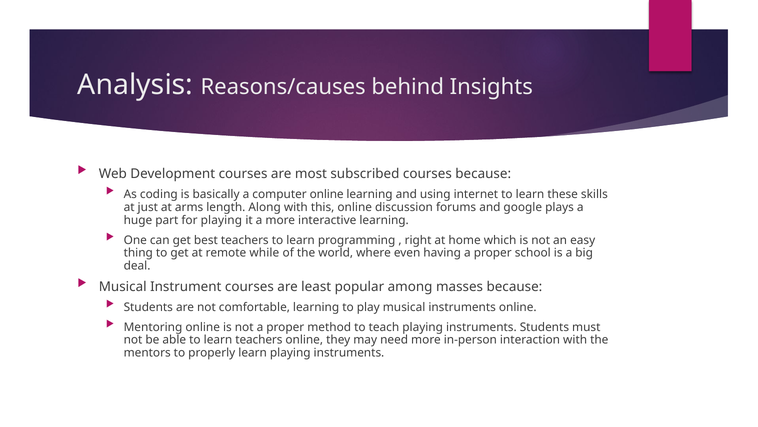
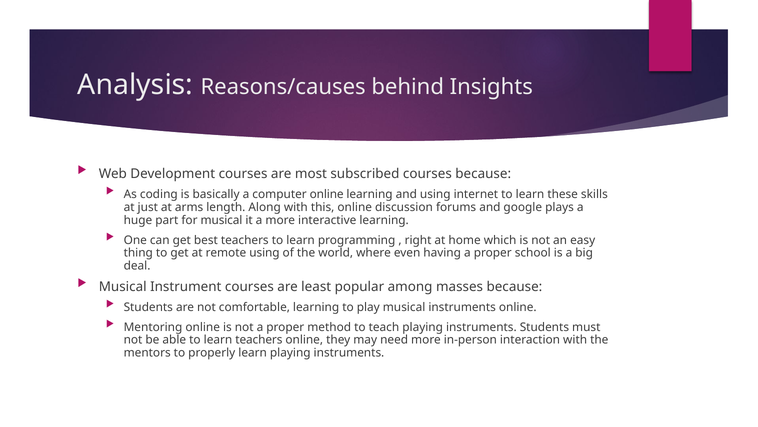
for playing: playing -> musical (222, 220)
remote while: while -> using (264, 253)
